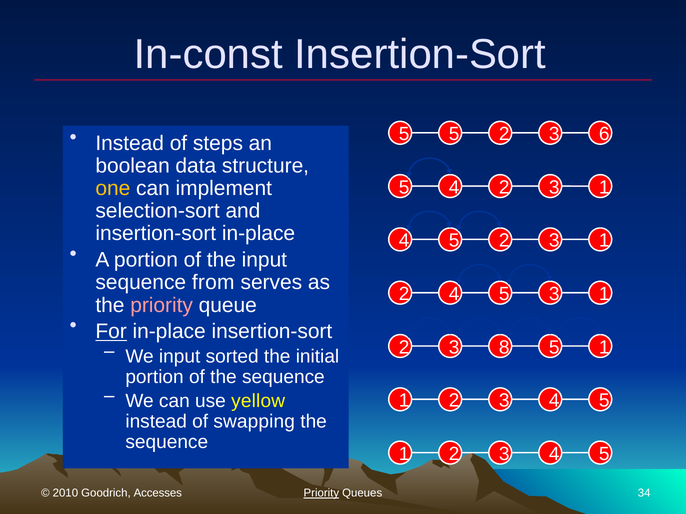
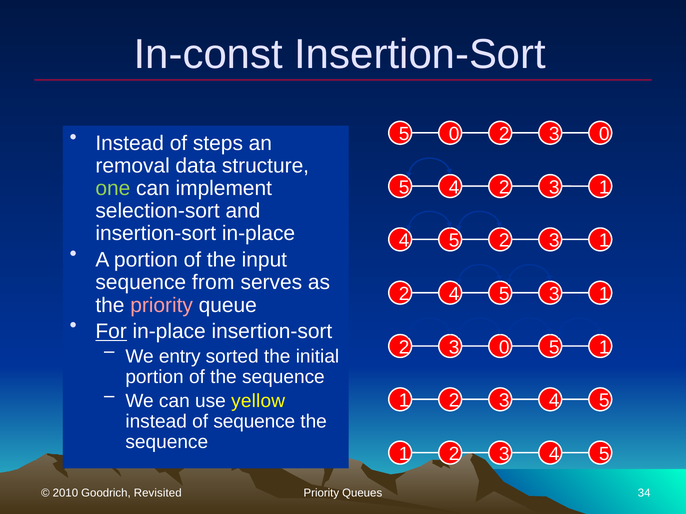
5 5: 5 -> 0 (454, 134)
6: 6 -> 0 (604, 134)
boolean: boolean -> removal (133, 166)
one colour: yellow -> light green (113, 189)
8: 8 -> 0 (504, 348)
We input: input -> entry (180, 357)
of swapping: swapping -> sequence (254, 422)
Accesses: Accesses -> Revisited (158, 494)
Priority underline: present -> none (321, 494)
